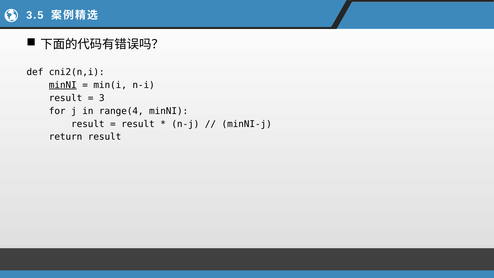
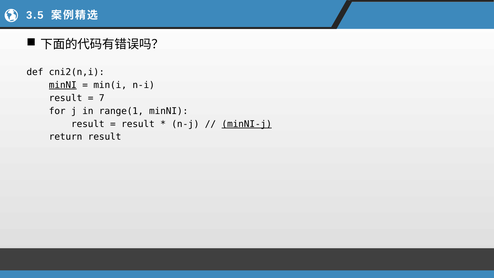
3: 3 -> 7 (102, 98)
range(4: range(4 -> range(1 (121, 111)
minNI-j underline: none -> present (247, 124)
